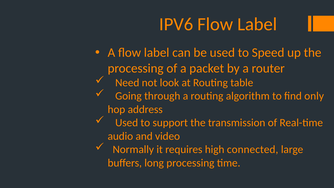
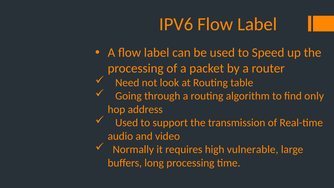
connected: connected -> vulnerable (253, 149)
